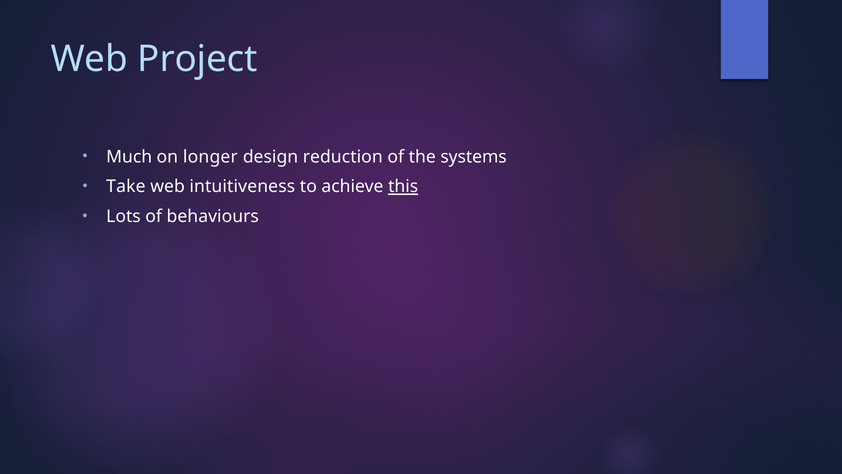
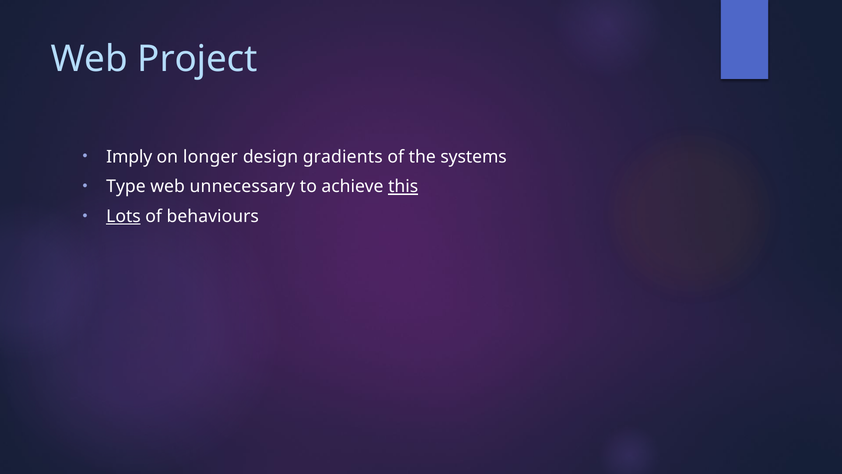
Much: Much -> Imply (129, 157)
reduction: reduction -> gradients (343, 157)
Take: Take -> Type (126, 187)
intuitiveness: intuitiveness -> unnecessary (242, 187)
Lots underline: none -> present (123, 216)
